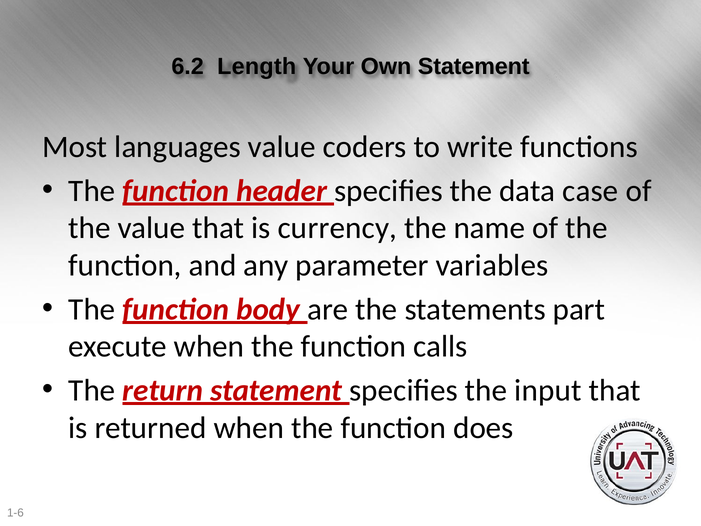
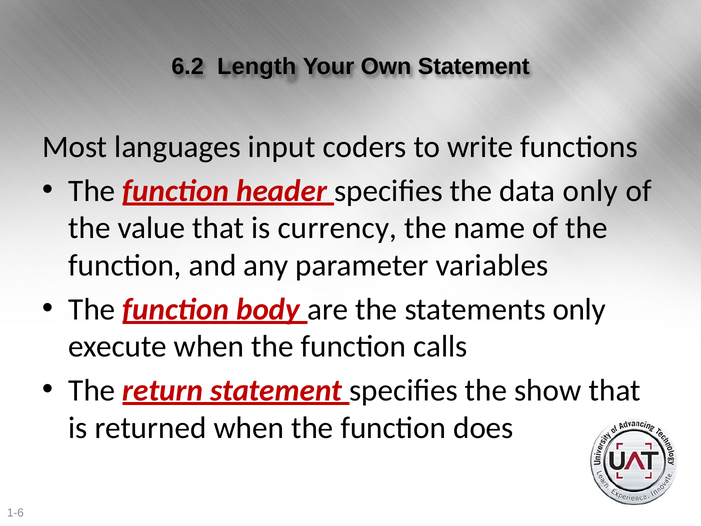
languages value: value -> input (282, 147)
data case: case -> only (590, 191)
statements part: part -> only (579, 309)
input: input -> show (548, 390)
